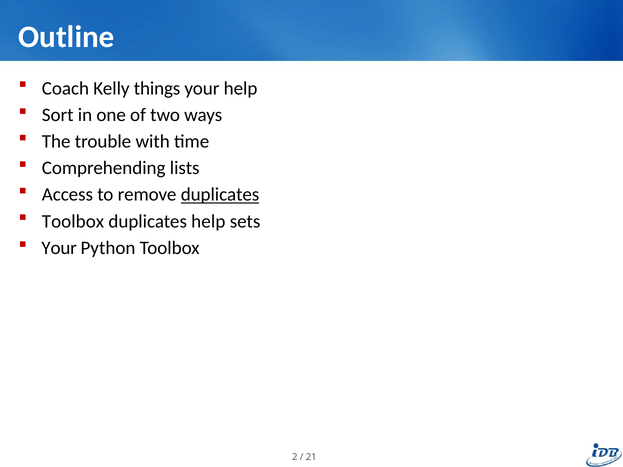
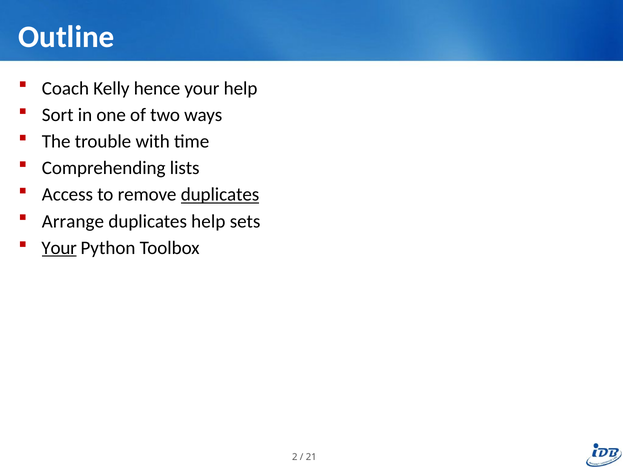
things: things -> hence (157, 88)
Toolbox: Toolbox -> Arrange (73, 221)
Your underline: none -> present (59, 248)
